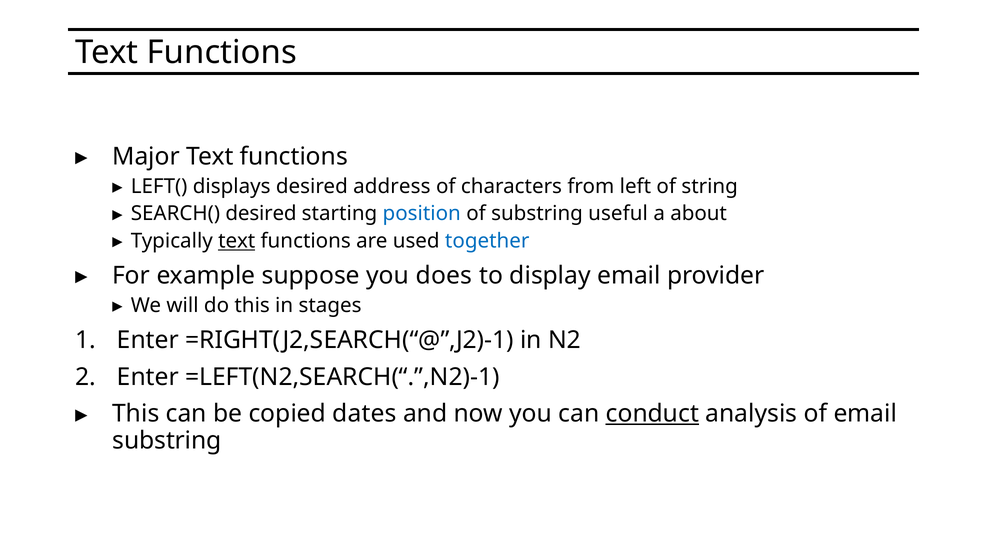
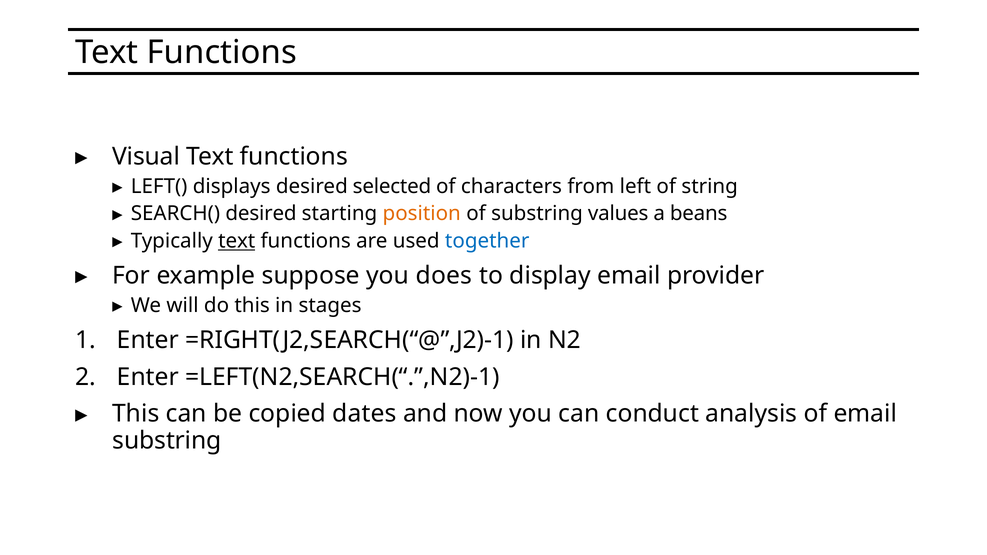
Major: Major -> Visual (146, 157)
address: address -> selected (392, 186)
position colour: blue -> orange (422, 214)
useful: useful -> values (618, 214)
about: about -> beans (699, 214)
conduct underline: present -> none (652, 414)
